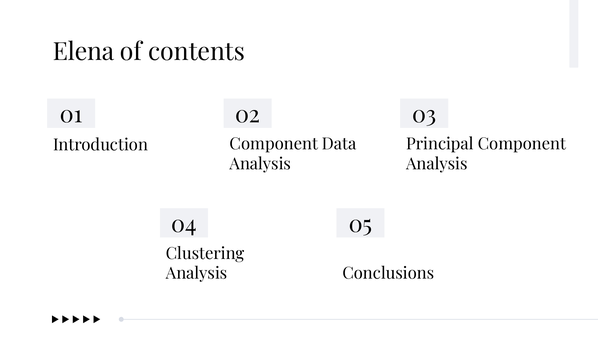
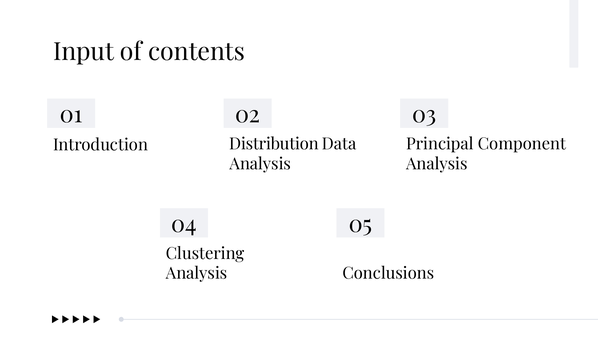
Elena: Elena -> Input (83, 52)
Introduction Component: Component -> Distribution (274, 144)
